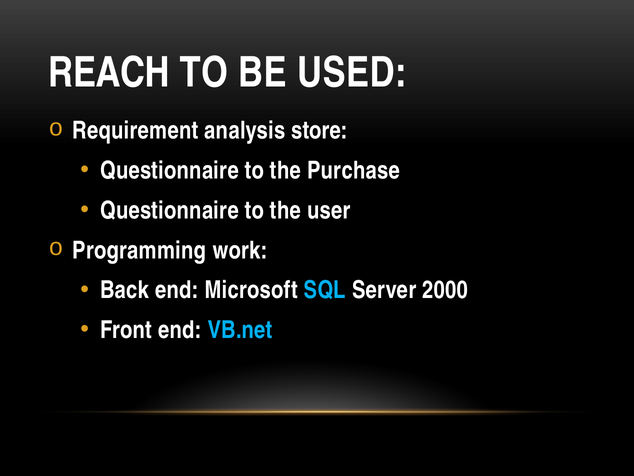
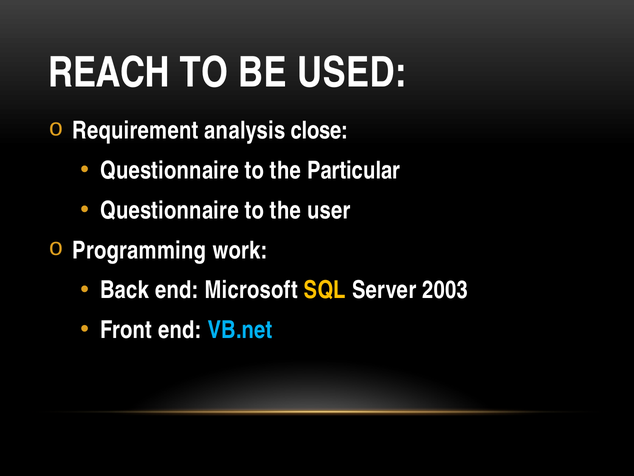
store: store -> close (320, 131)
Purchase: Purchase -> Particular (354, 170)
SQL colour: light blue -> yellow (325, 290)
2000: 2000 -> 2003 (445, 290)
